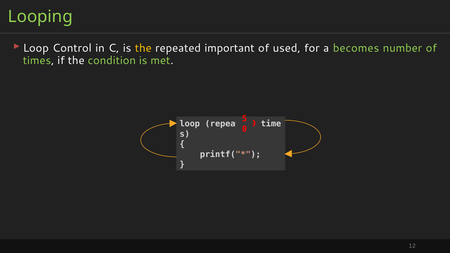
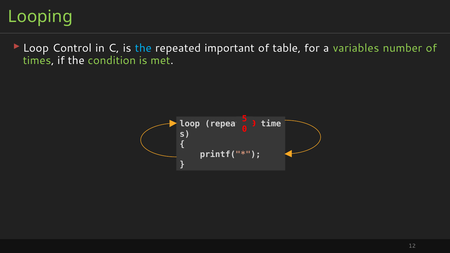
the colour: yellow -> light blue (143, 48)
used: used -> table (287, 48)
becomes: becomes -> variables (356, 48)
